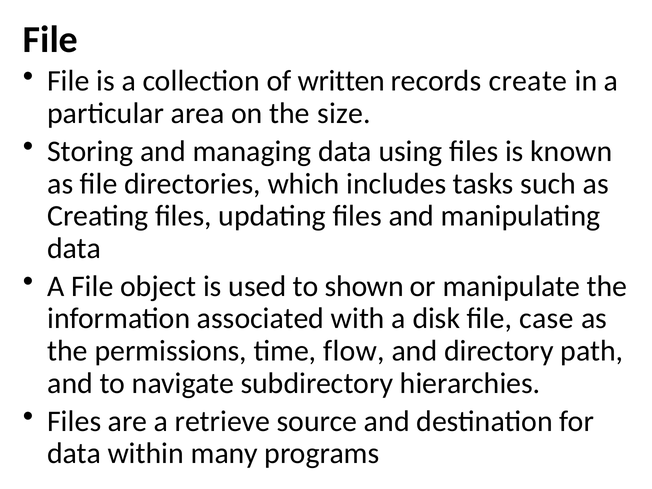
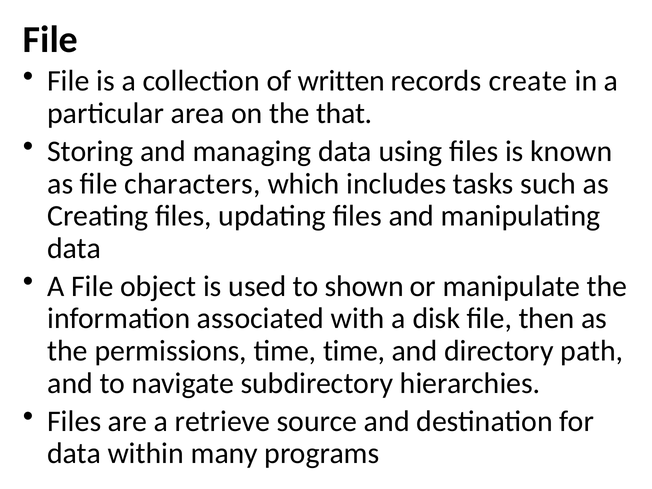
size: size -> that (344, 113)
directories: directories -> characters (192, 184)
case: case -> then (547, 319)
time flow: flow -> time (354, 351)
